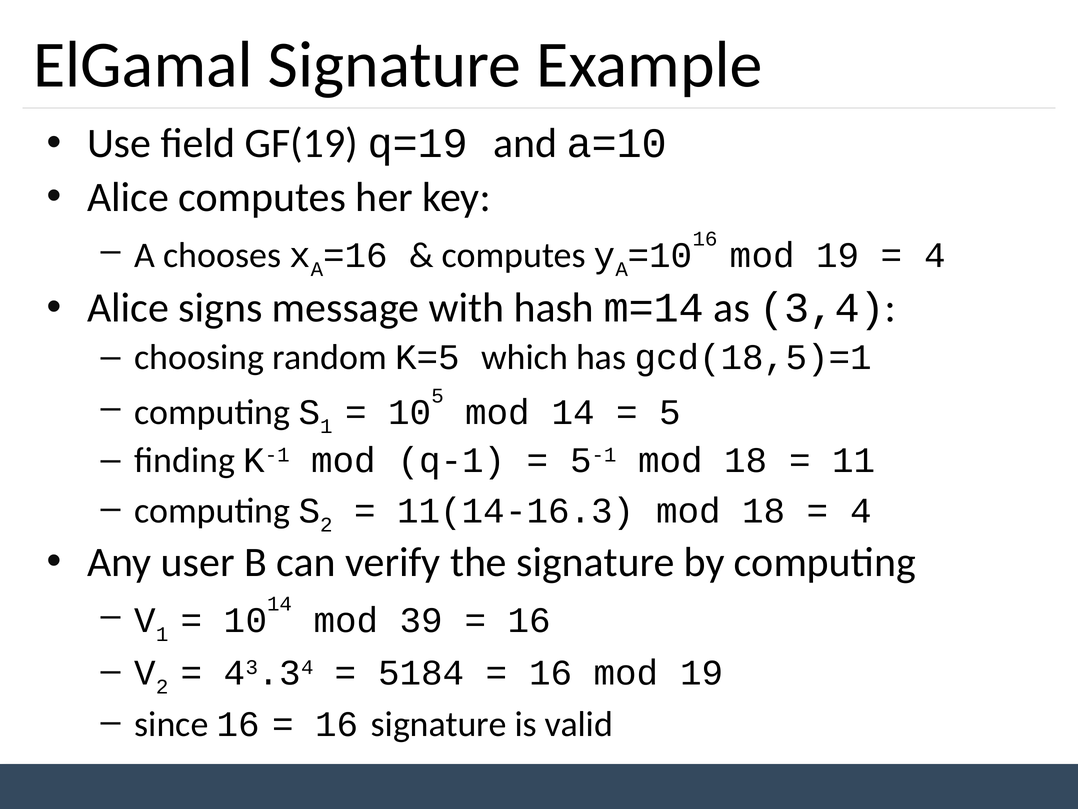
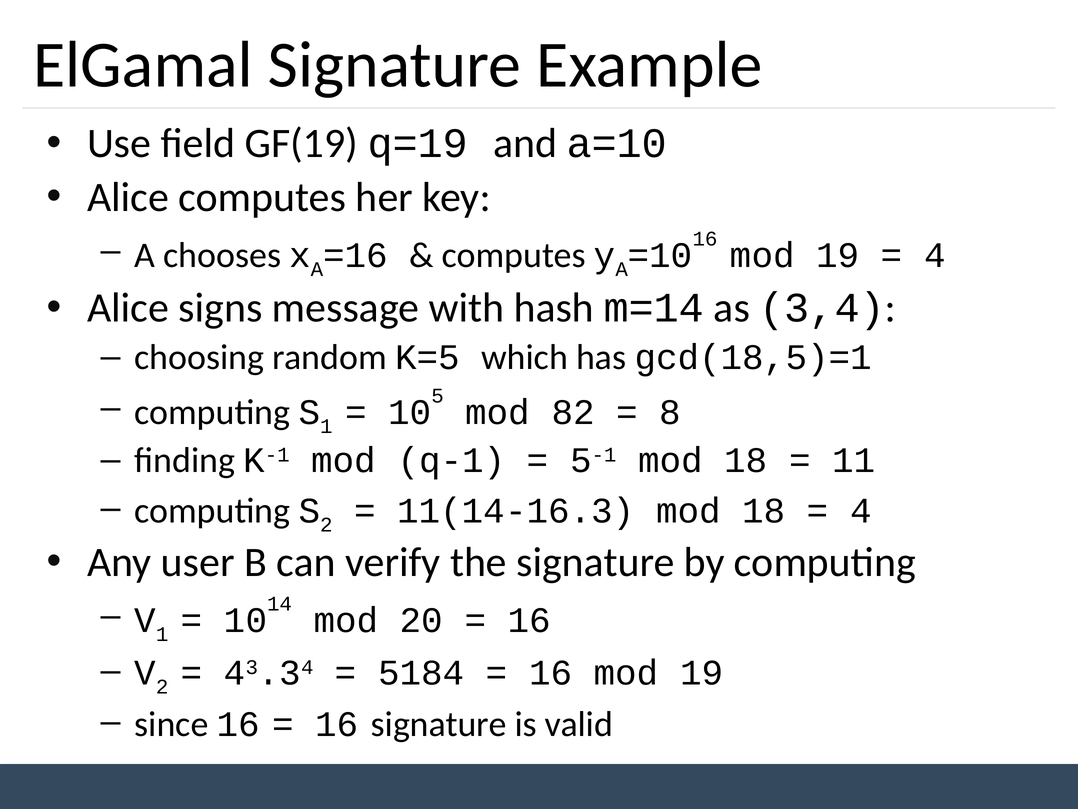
mod 14: 14 -> 82 (573, 412)
5: 5 -> 8 (670, 412)
39: 39 -> 20 (421, 620)
